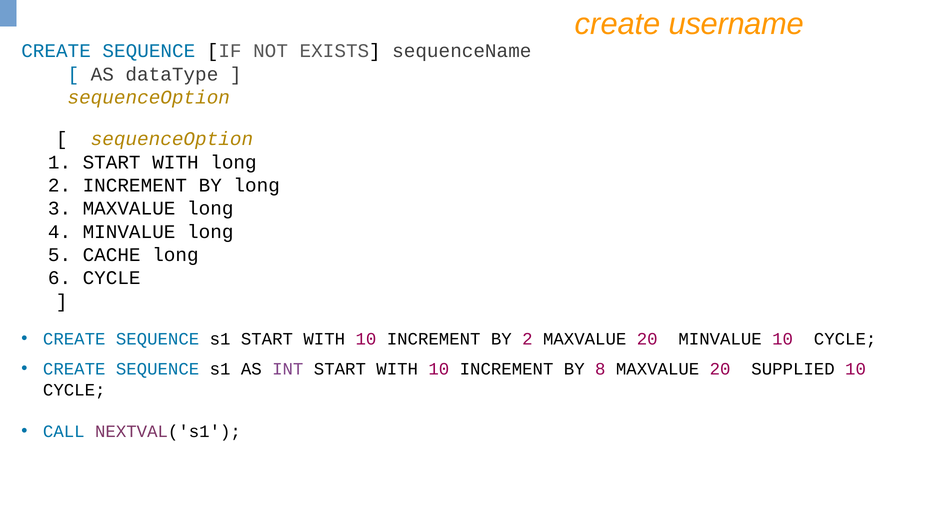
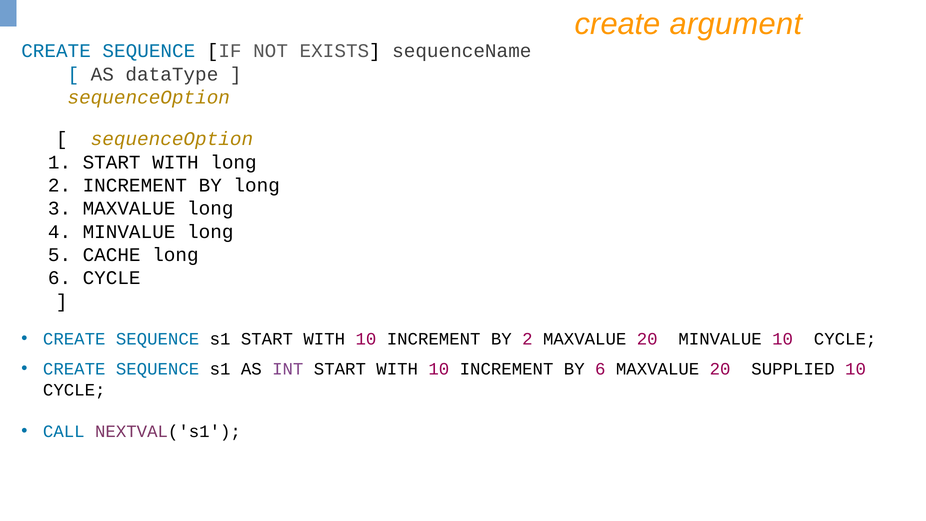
username: username -> argument (736, 24)
BY 8: 8 -> 6 (600, 369)
